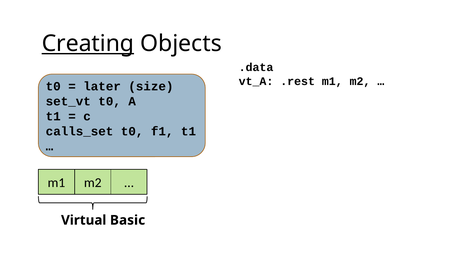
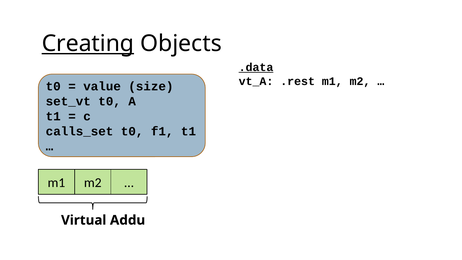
.data underline: none -> present (256, 67)
later: later -> value (102, 86)
Basic: Basic -> Addu (128, 220)
